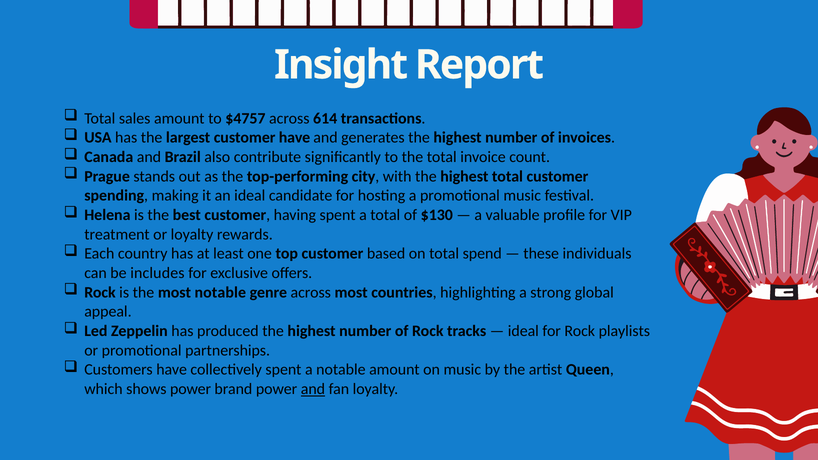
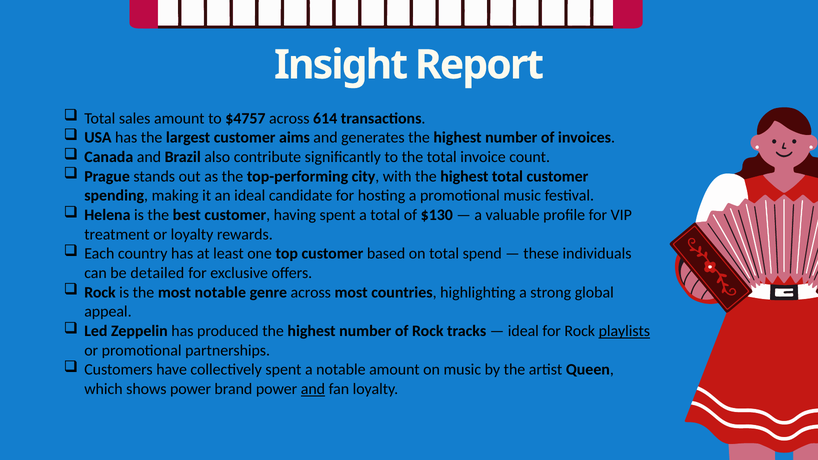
customer have: have -> aims (294, 138)
includes: includes -> detailed (157, 273)
playlists underline: none -> present (624, 331)
